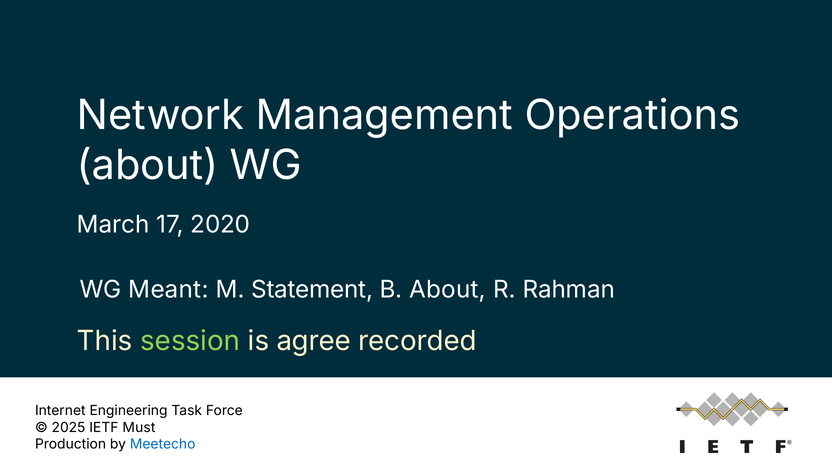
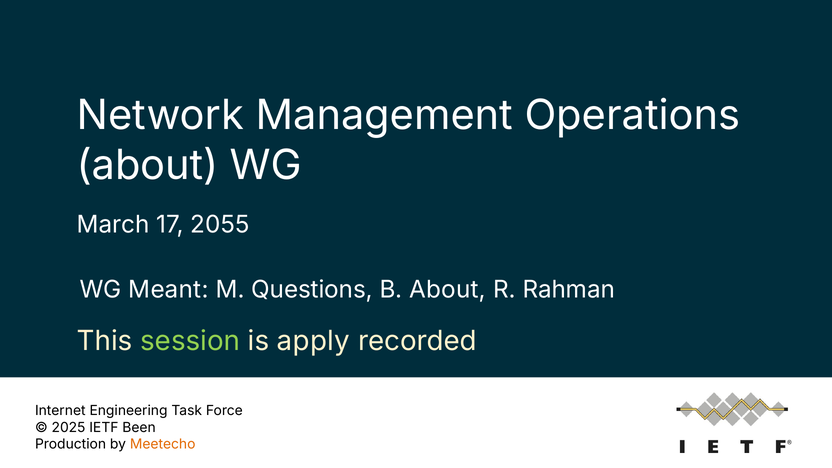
2020: 2020 -> 2055 (220, 225)
Statement: Statement -> Questions (312, 290)
agree: agree -> apply (313, 341)
Must: Must -> Been (139, 428)
Meetecho colour: blue -> orange (163, 444)
